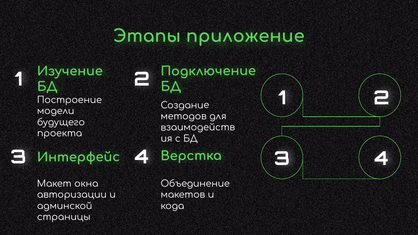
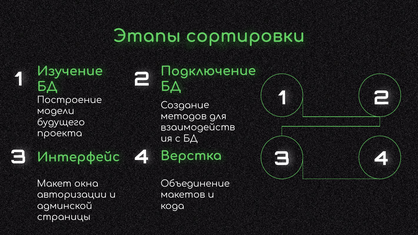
приложение: приложение -> сортировки (245, 36)
